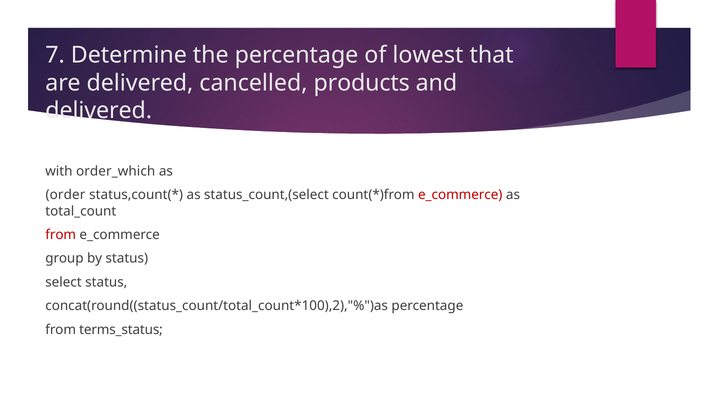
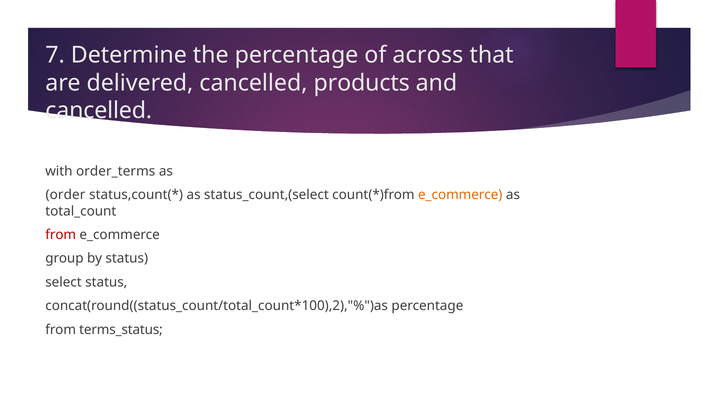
lowest: lowest -> across (428, 55)
delivered: delivered -> cancelled (99, 111)
order_which: order_which -> order_terms (116, 171)
e_commerce colour: red -> orange (460, 195)
